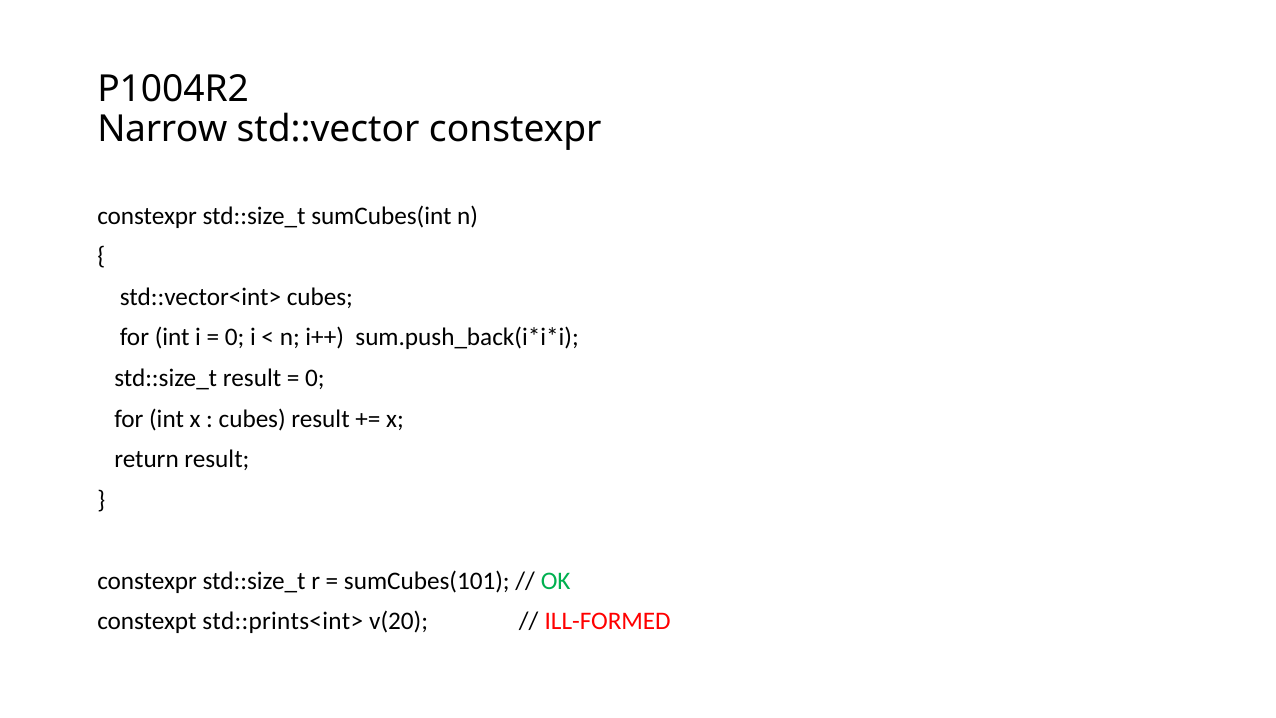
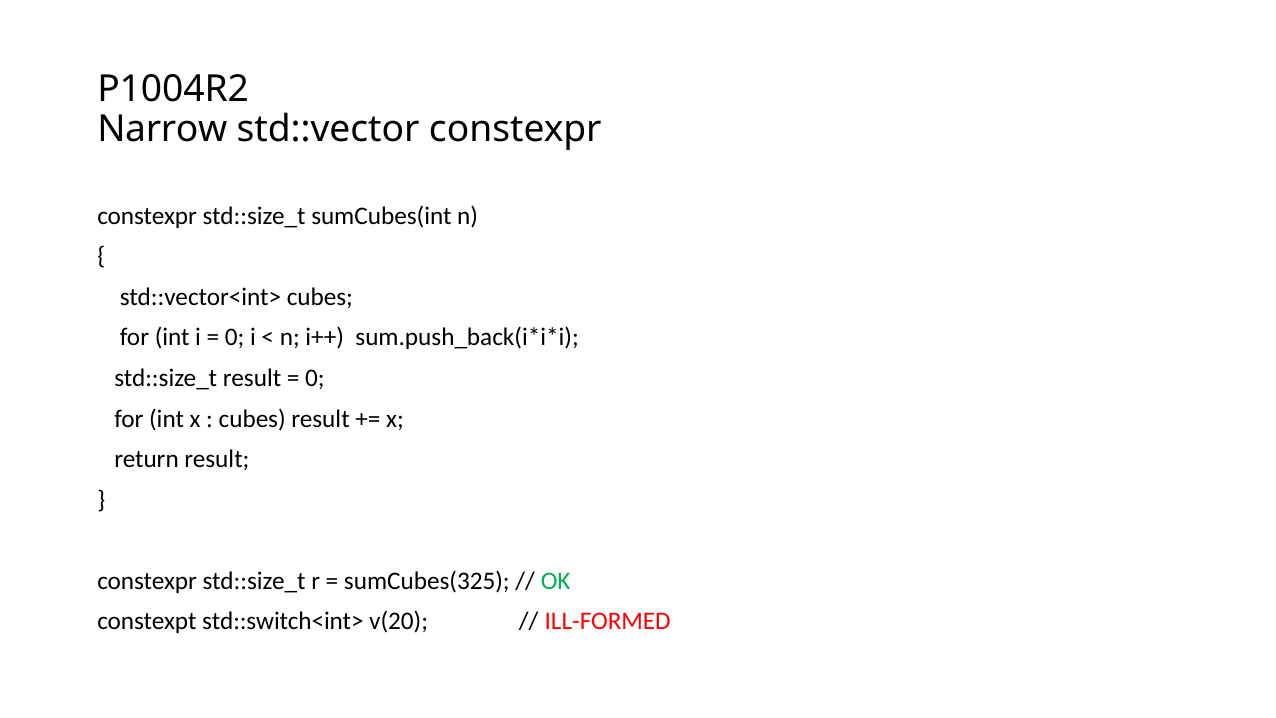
sumCubes(101: sumCubes(101 -> sumCubes(325 (427, 581)
std::prints<int>: std::prints<int> -> std::switch<int> (283, 621)
